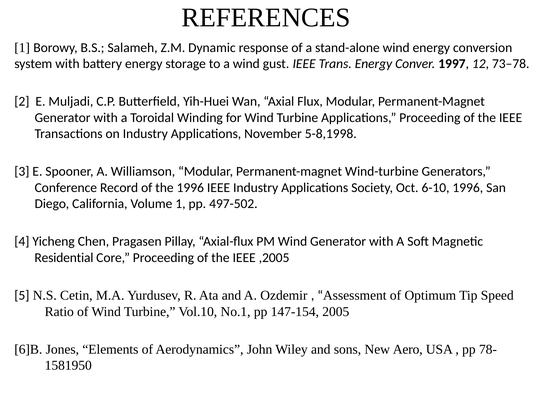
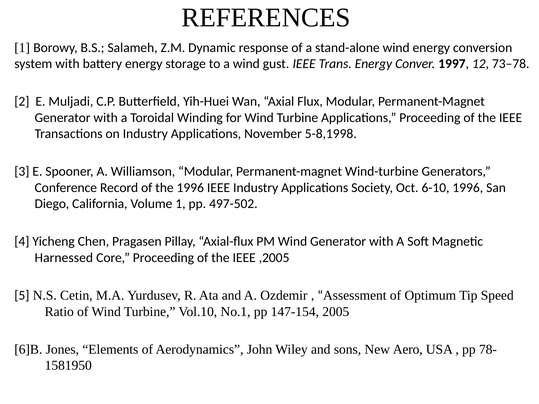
Residential: Residential -> Harnessed (64, 258)
